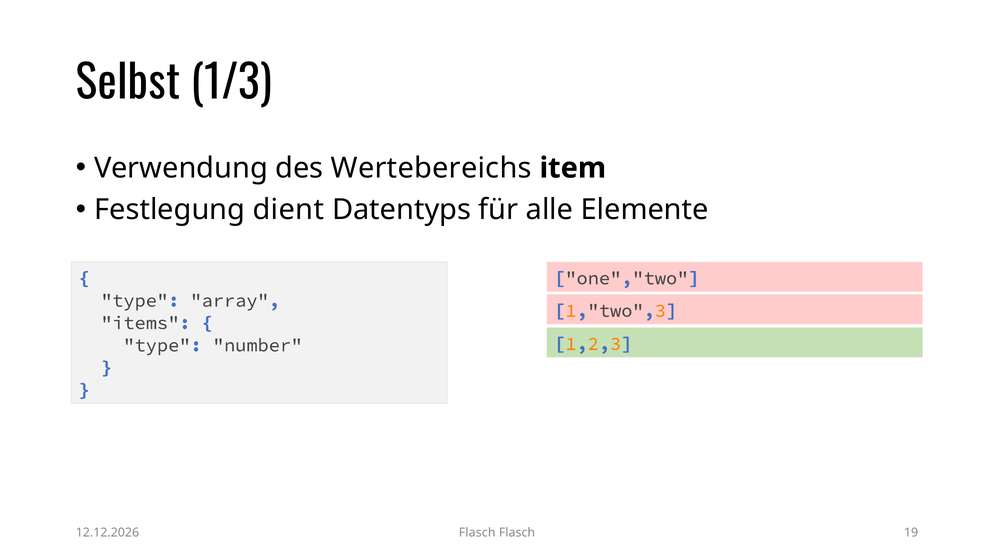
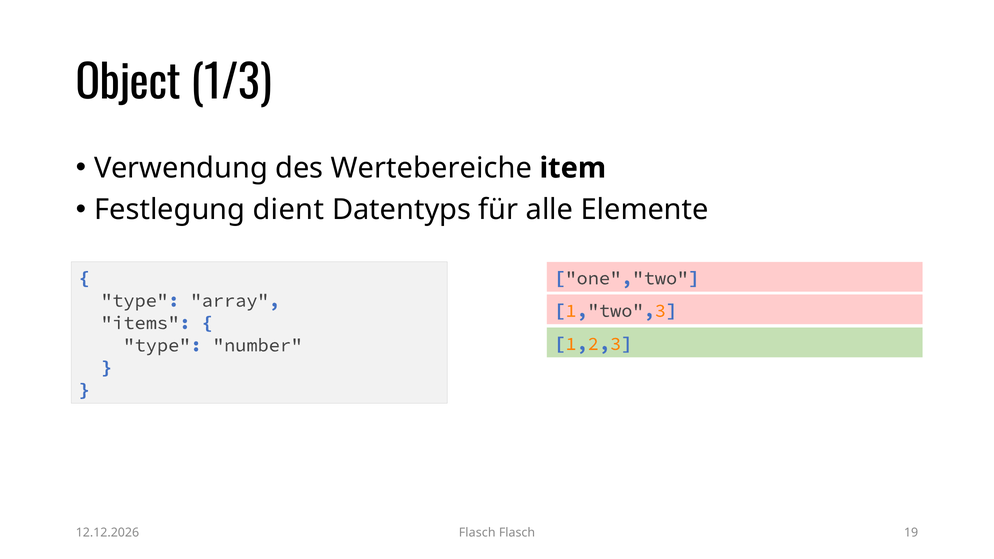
Selbst: Selbst -> Object (128, 83)
Wertebereichs: Wertebereichs -> Wertebereiche (431, 168)
